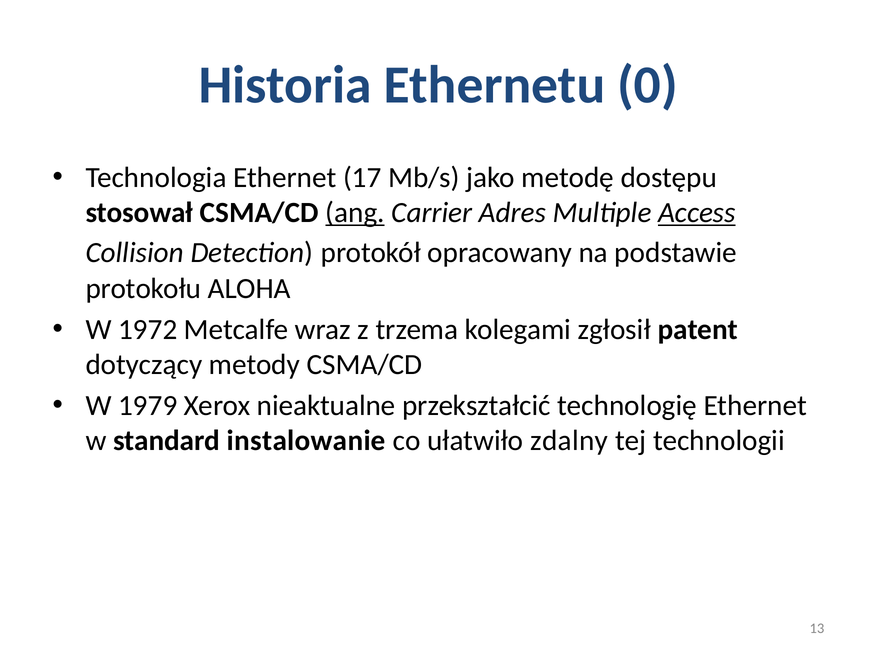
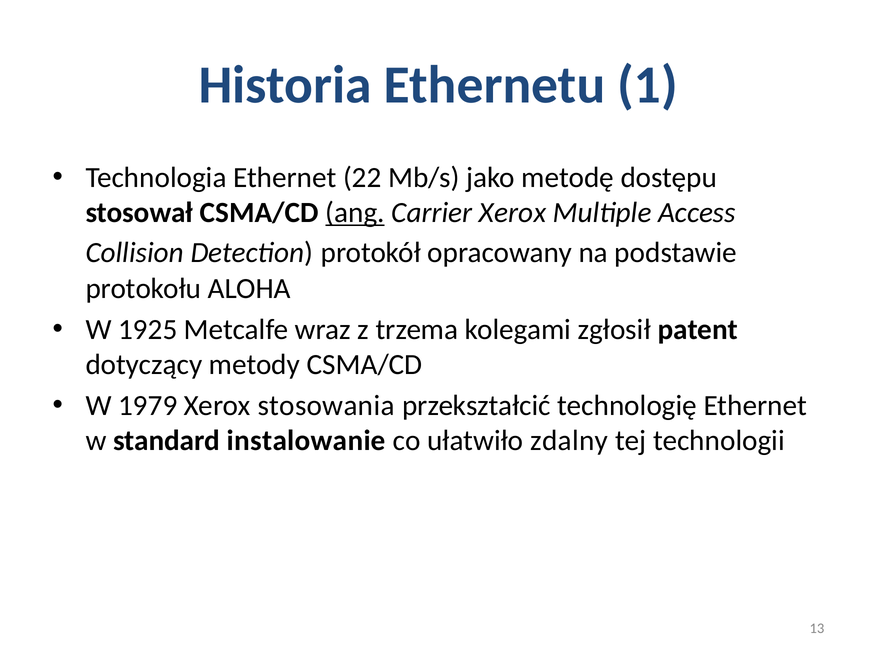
0: 0 -> 1 (648, 85)
17: 17 -> 22 (362, 177)
Carrier Adres: Adres -> Xerox (513, 213)
Access underline: present -> none (697, 213)
1972: 1972 -> 1925 (148, 329)
nieaktualne: nieaktualne -> stosowania (326, 405)
